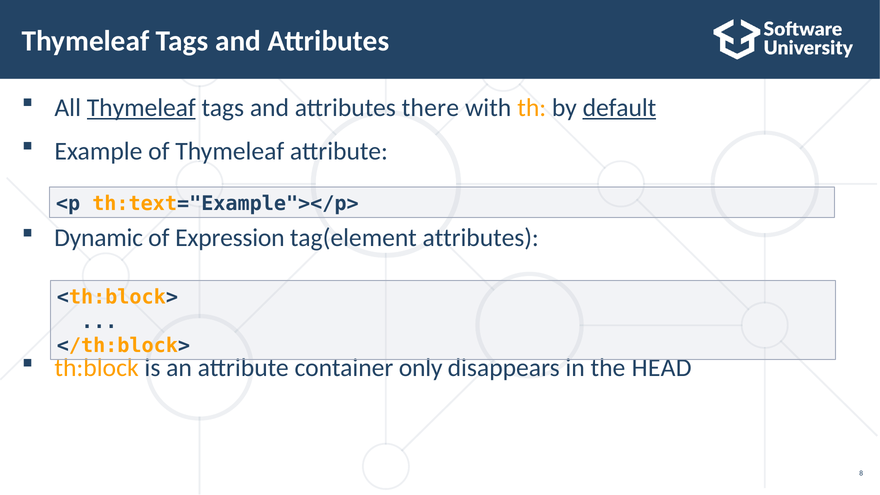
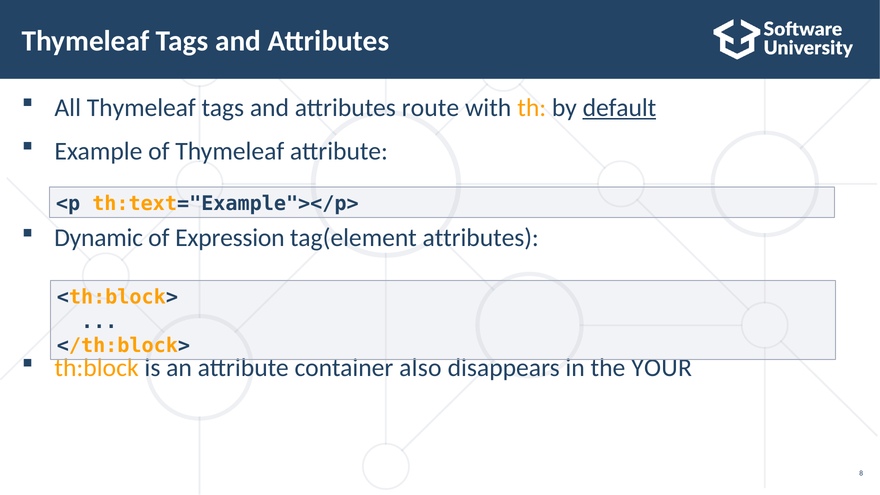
Thymeleaf underline: present -> none (141, 108)
there: there -> route (430, 108)
only: only -> also (420, 368)
HEAD: HEAD -> YOUR (662, 368)
